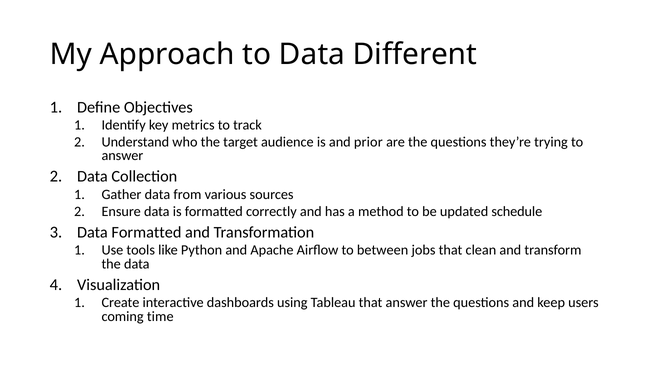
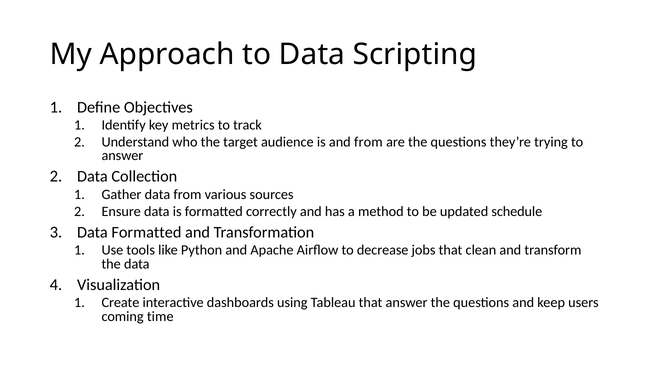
Different: Different -> Scripting (415, 55)
and prior: prior -> from (368, 142)
between: between -> decrease (383, 250)
